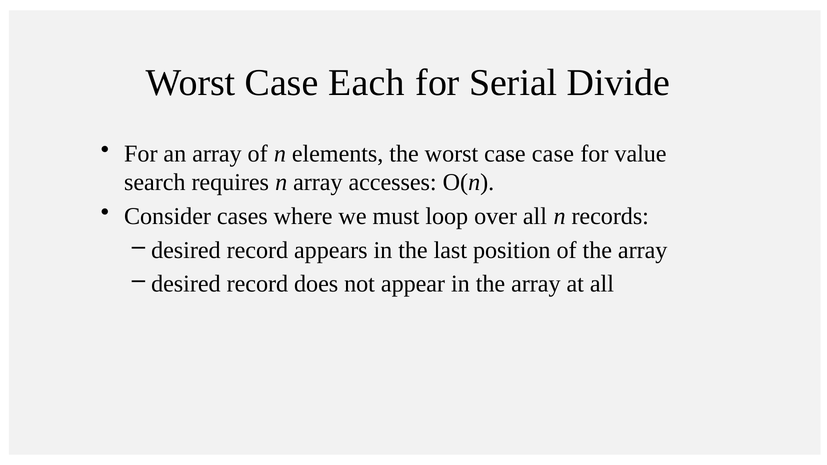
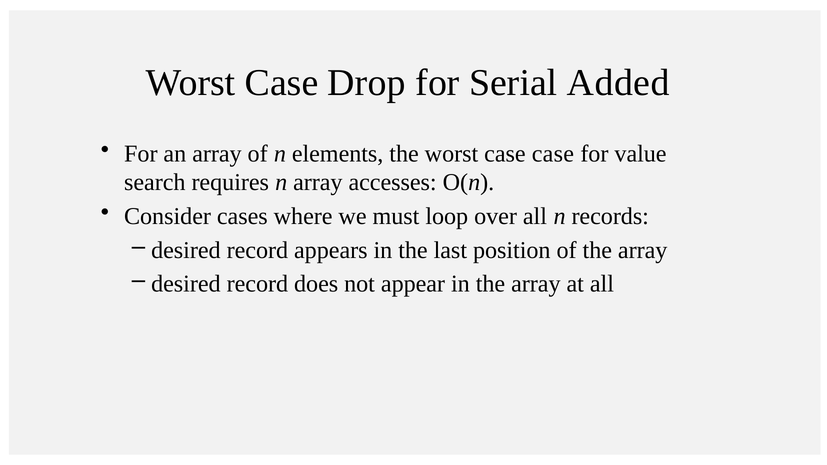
Each: Each -> Drop (367, 83)
Divide: Divide -> Added (618, 83)
